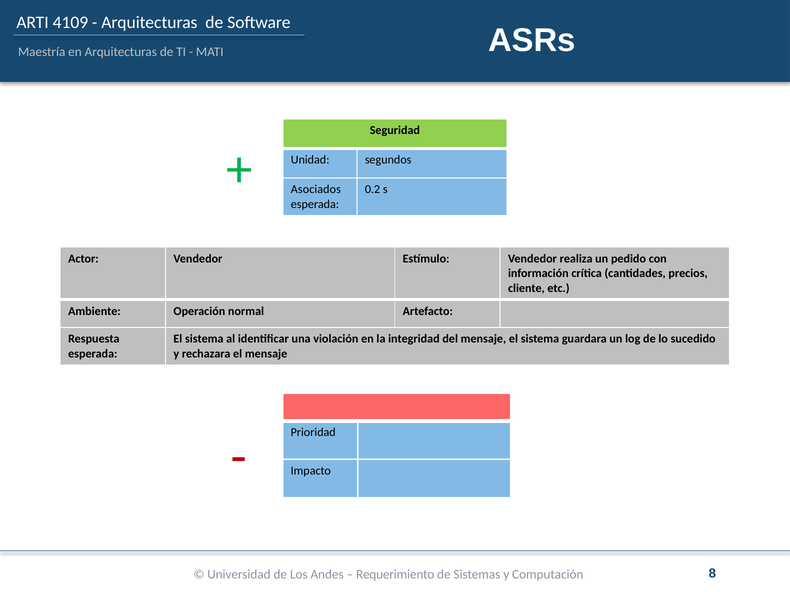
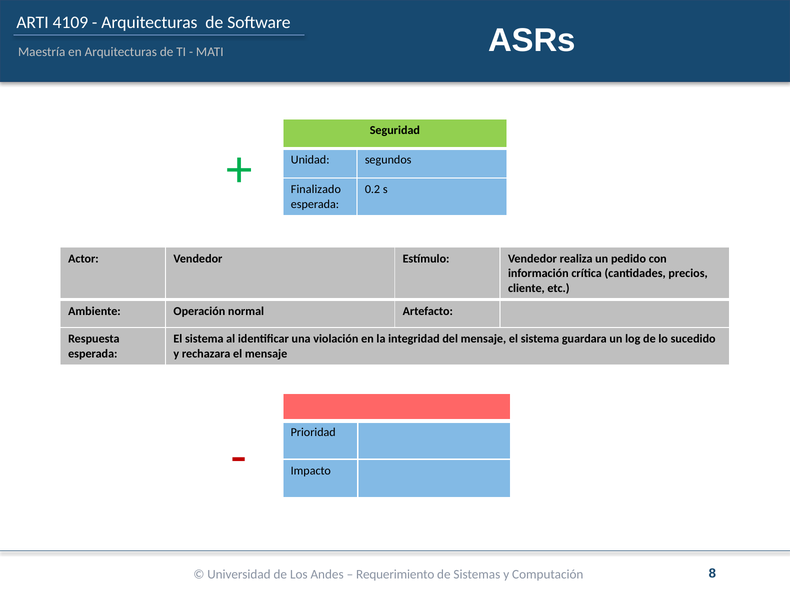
Asociados: Asociados -> Finalizado (316, 190)
